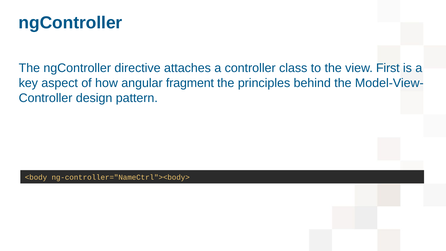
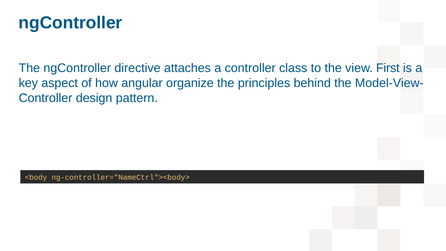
fragment: fragment -> organize (190, 83)
